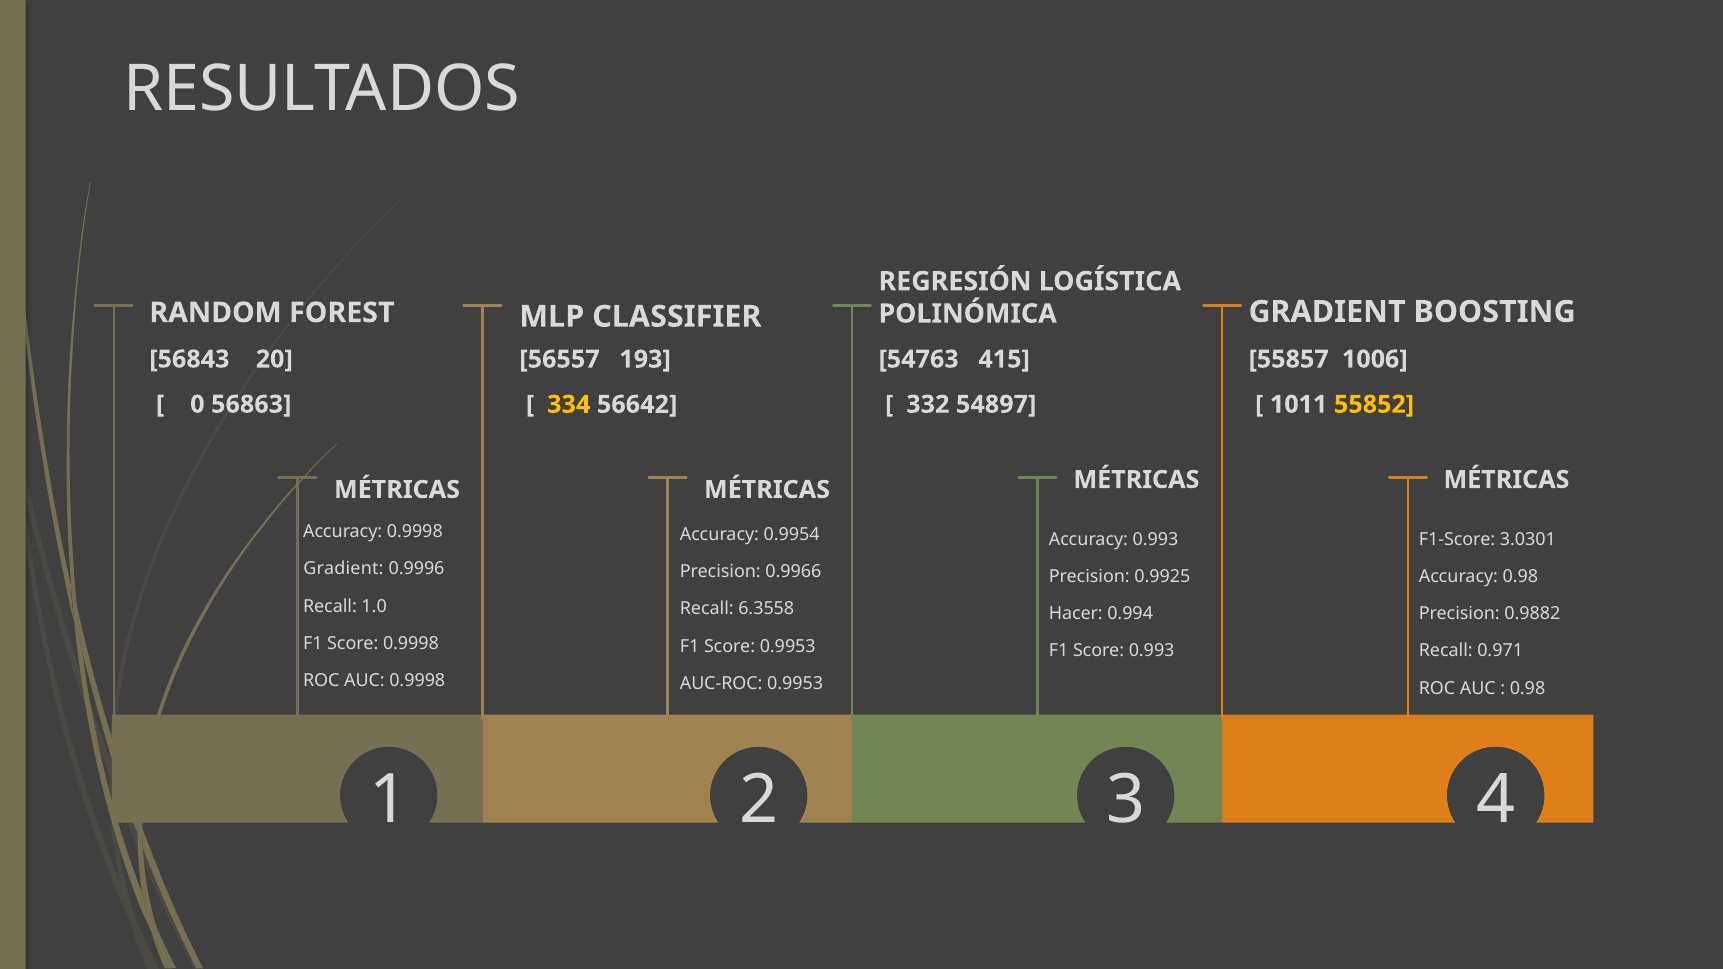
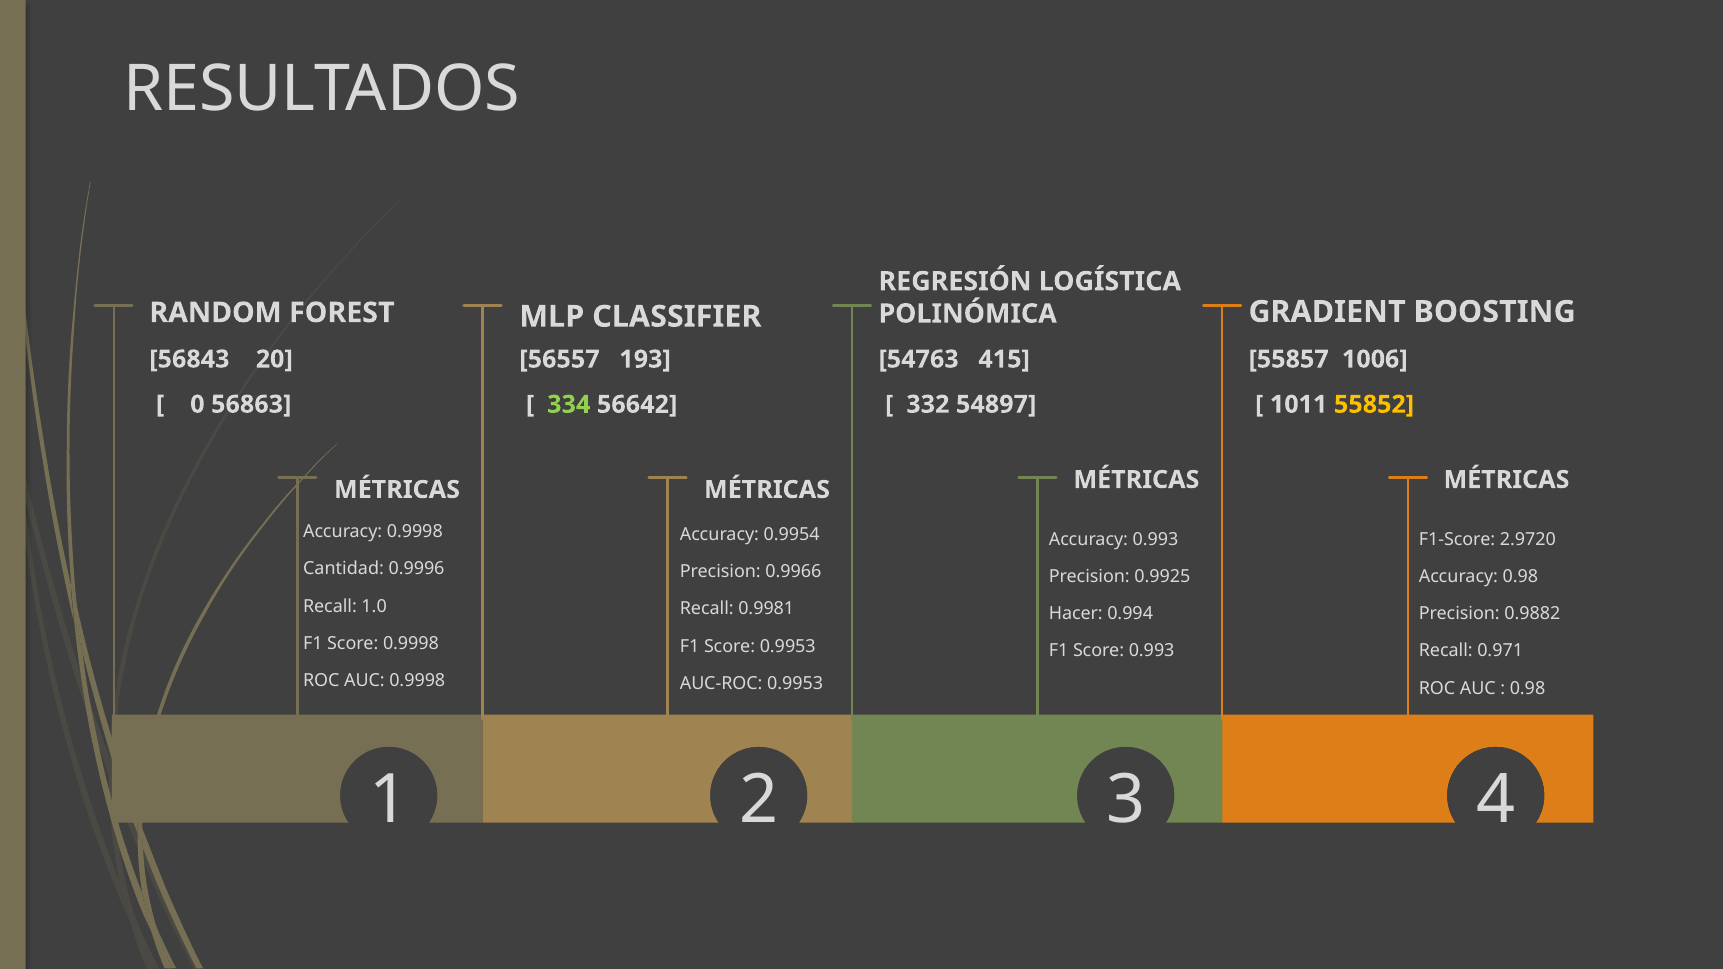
334 colour: yellow -> light green (569, 405)
3.0301: 3.0301 -> 2.9720 (1528, 539)
Gradient: Gradient -> Cantidad (344, 569)
6.3558: 6.3558 -> 0.9981 (766, 609)
